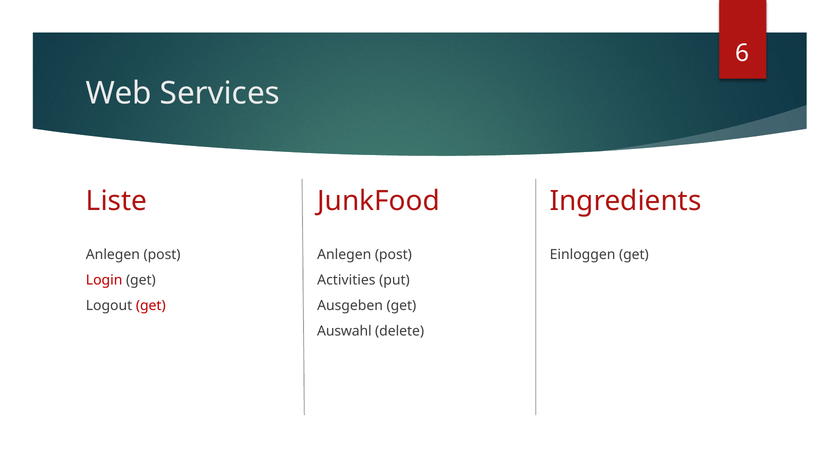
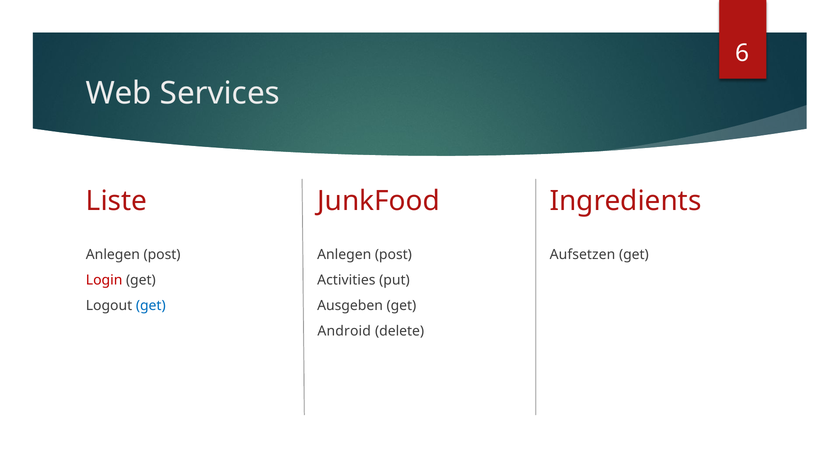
Einloggen: Einloggen -> Aufsetzen (583, 255)
get colour: red -> blue (151, 306)
Auswahl: Auswahl -> Android (344, 332)
